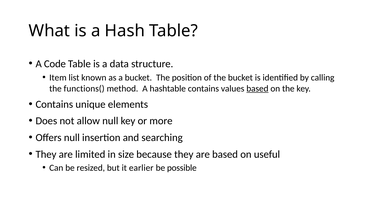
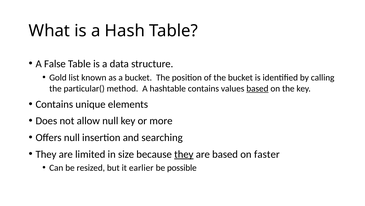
Code: Code -> False (55, 64)
Item: Item -> Gold (58, 77)
functions(: functions( -> particular( (84, 88)
they underline: none -> present (184, 154)
useful: useful -> faster (267, 154)
